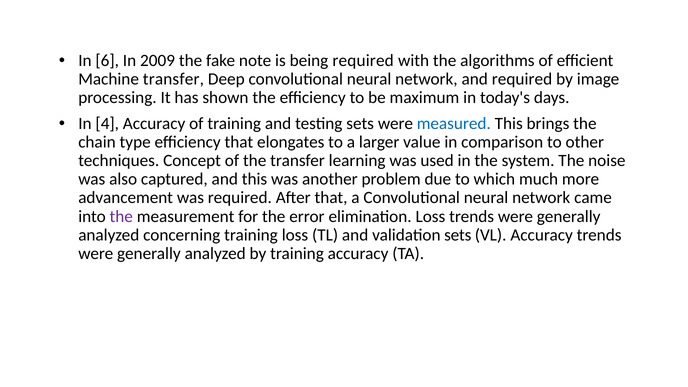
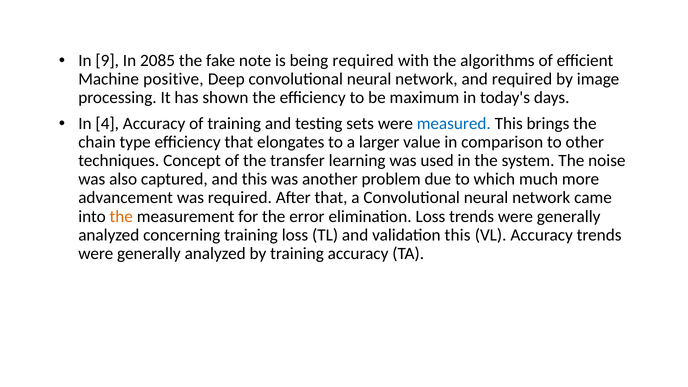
6: 6 -> 9 (107, 61)
2009: 2009 -> 2085 (158, 61)
Machine transfer: transfer -> positive (173, 79)
the colour: purple -> orange (121, 216)
validation sets: sets -> this (458, 235)
